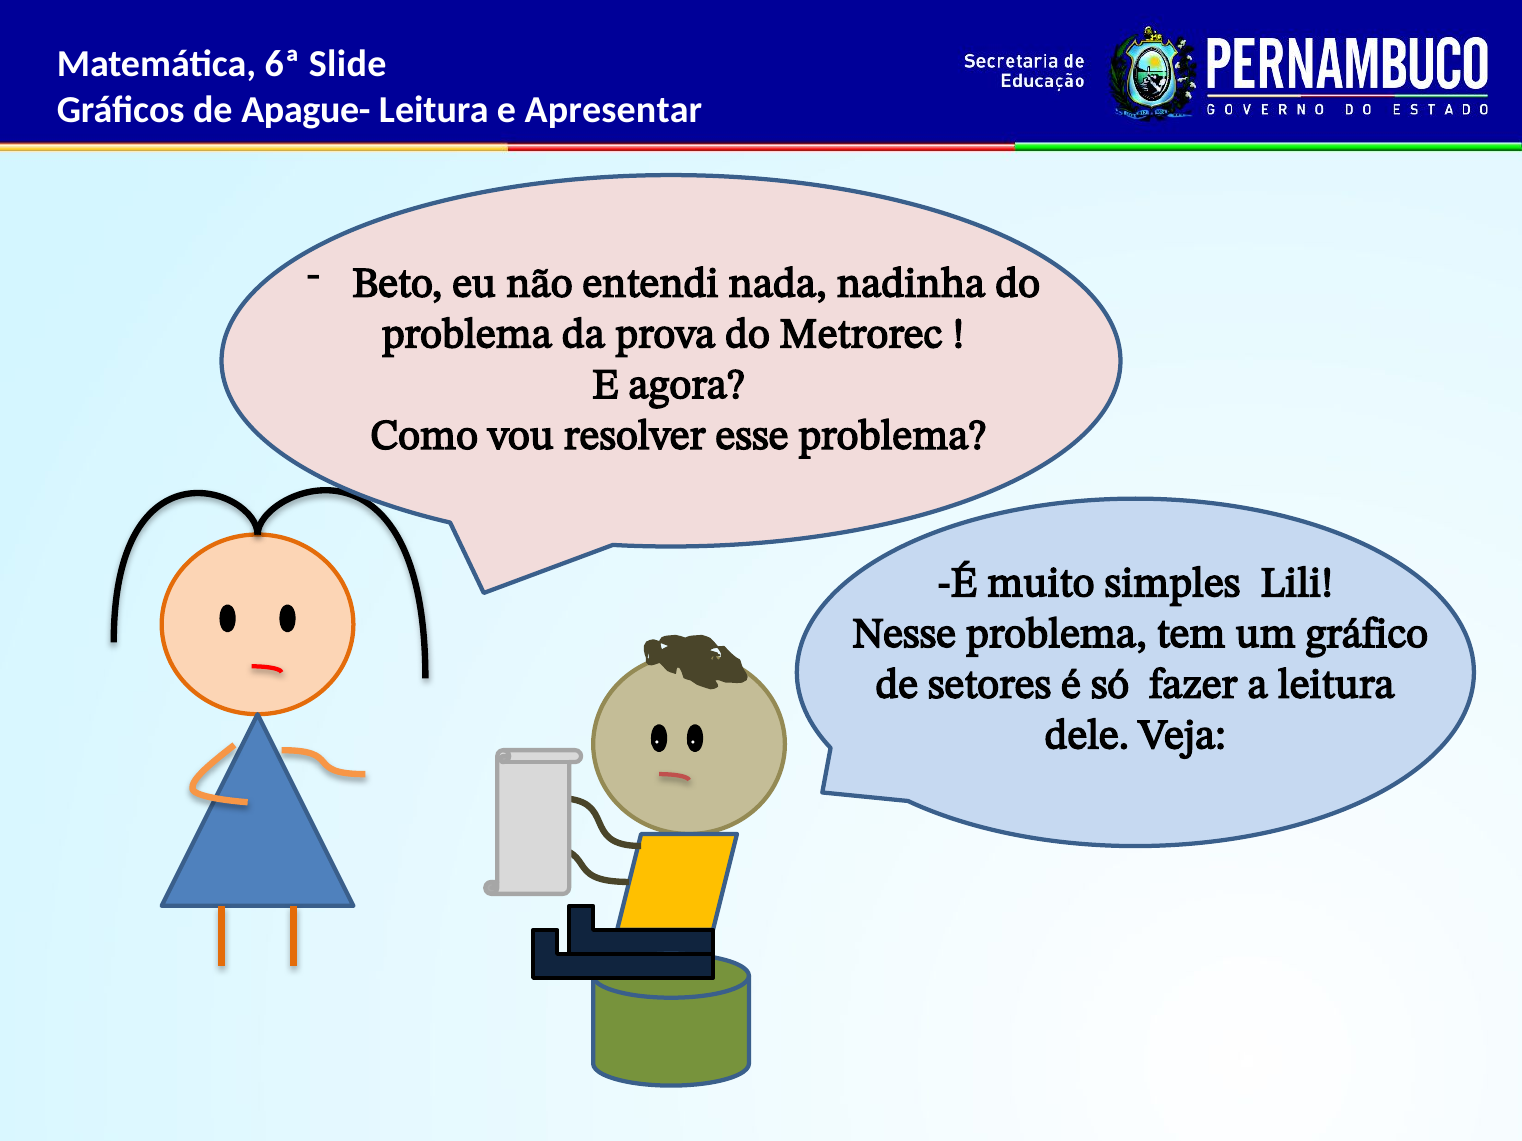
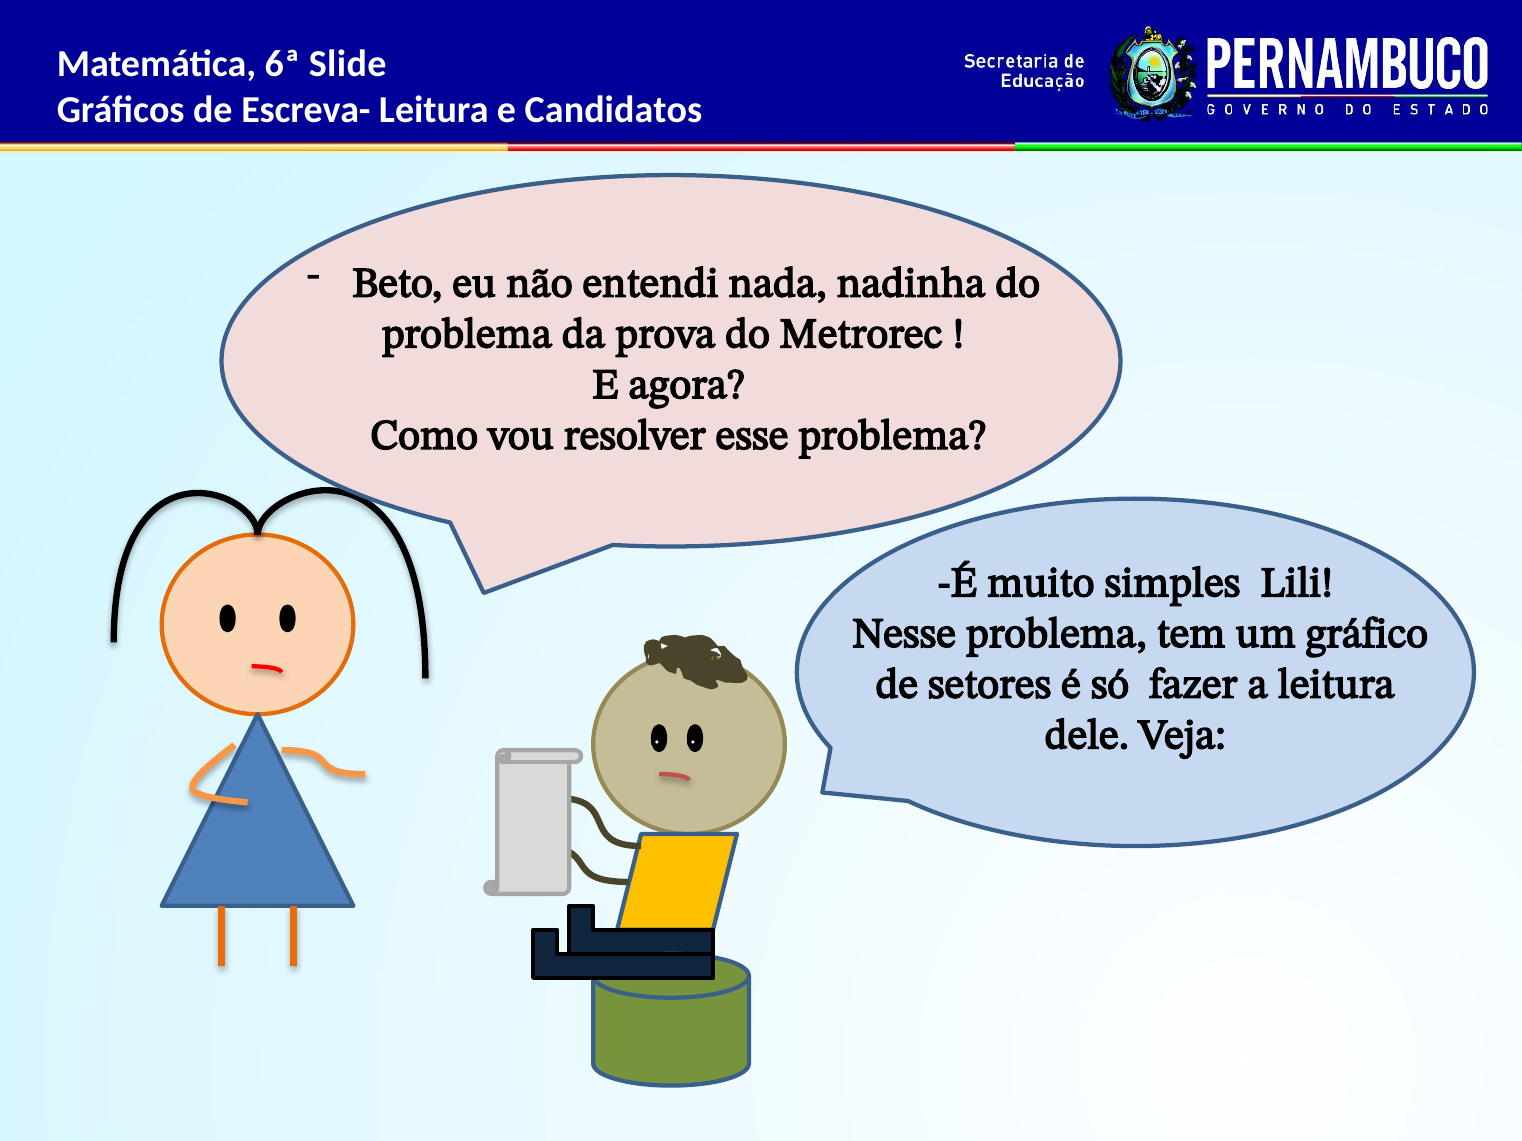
Apague-: Apague- -> Escreva- (306, 110)
Apresentar: Apresentar -> Candidatos (614, 110)
